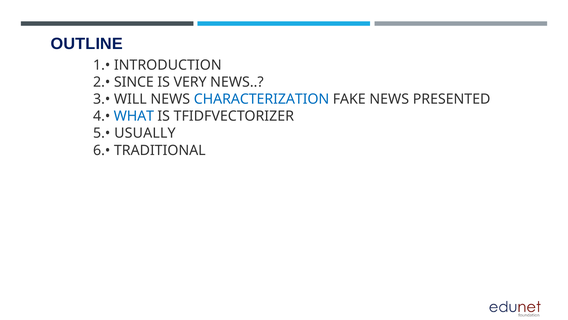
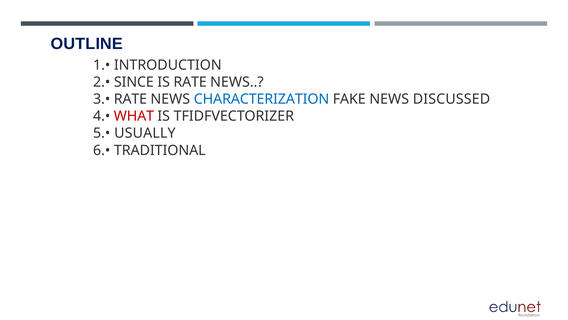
IS VERY: VERY -> RATE (190, 82)
WILL: WILL -> RATE (130, 99)
PRESENTED: PRESENTED -> DISCUSSED (451, 99)
WHAT colour: blue -> red (134, 116)
